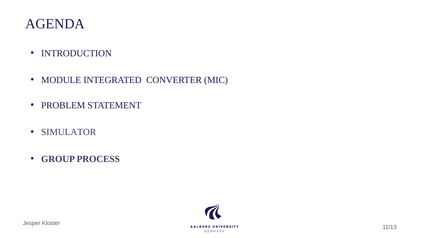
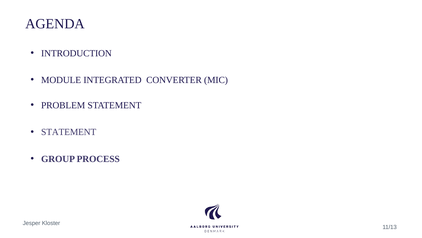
SIMULATOR: SIMULATOR -> STATEMENT (69, 132)
